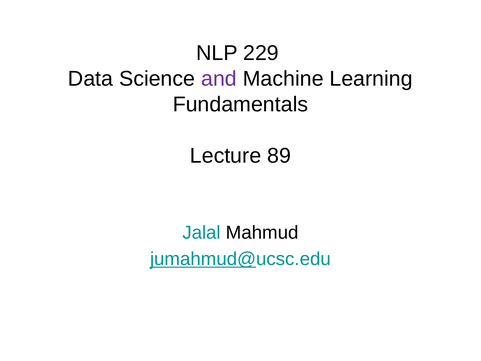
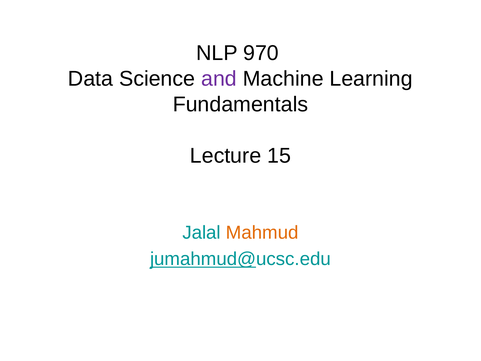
229: 229 -> 970 (261, 53)
89: 89 -> 15 (279, 156)
Mahmud colour: black -> orange (262, 233)
